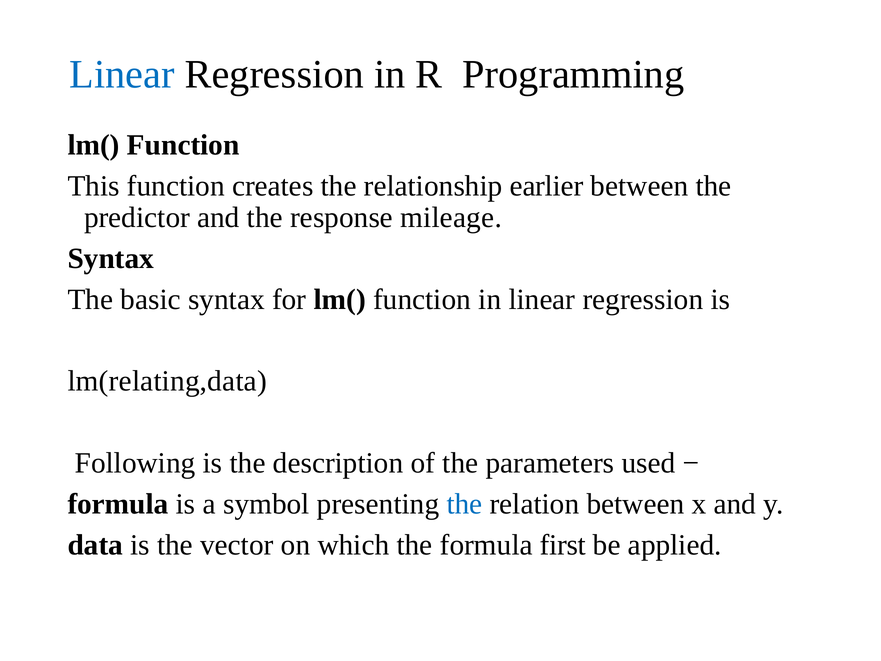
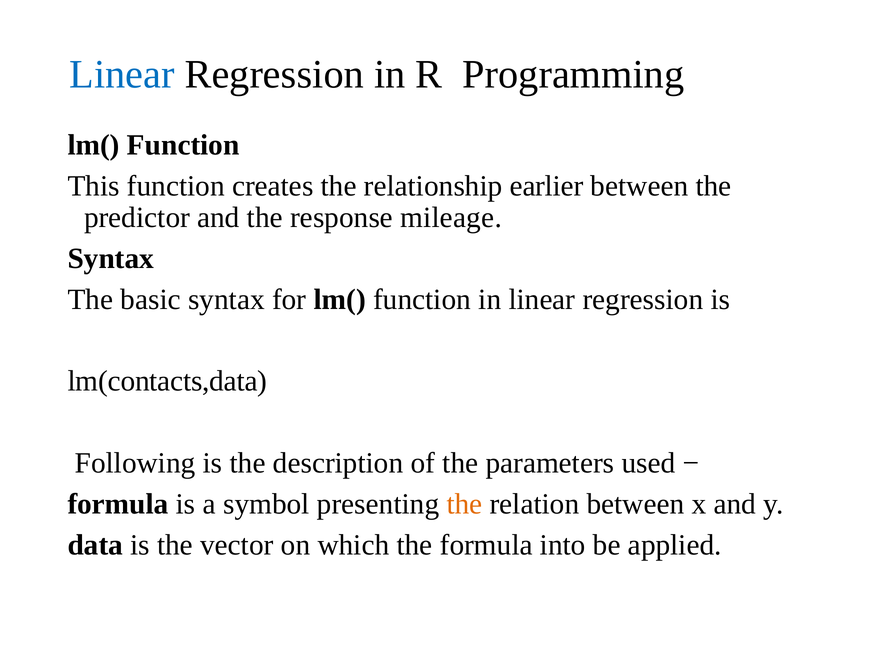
lm(relating,data: lm(relating,data -> lm(contacts,data (167, 381)
the colour: blue -> orange (464, 504)
first: first -> into (563, 545)
